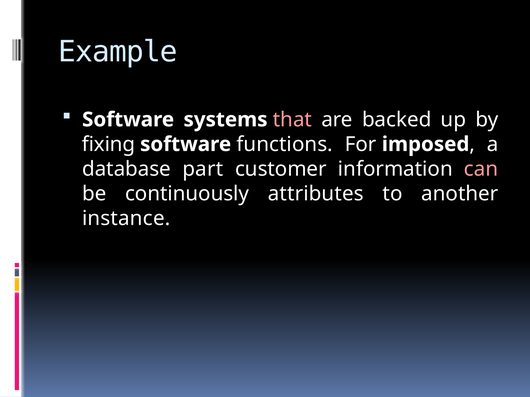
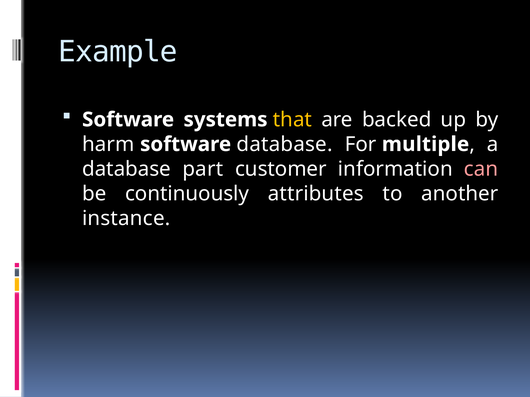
that colour: pink -> yellow (292, 120)
fixing: fixing -> harm (108, 144)
software functions: functions -> database (285, 144)
imposed: imposed -> multiple (426, 144)
